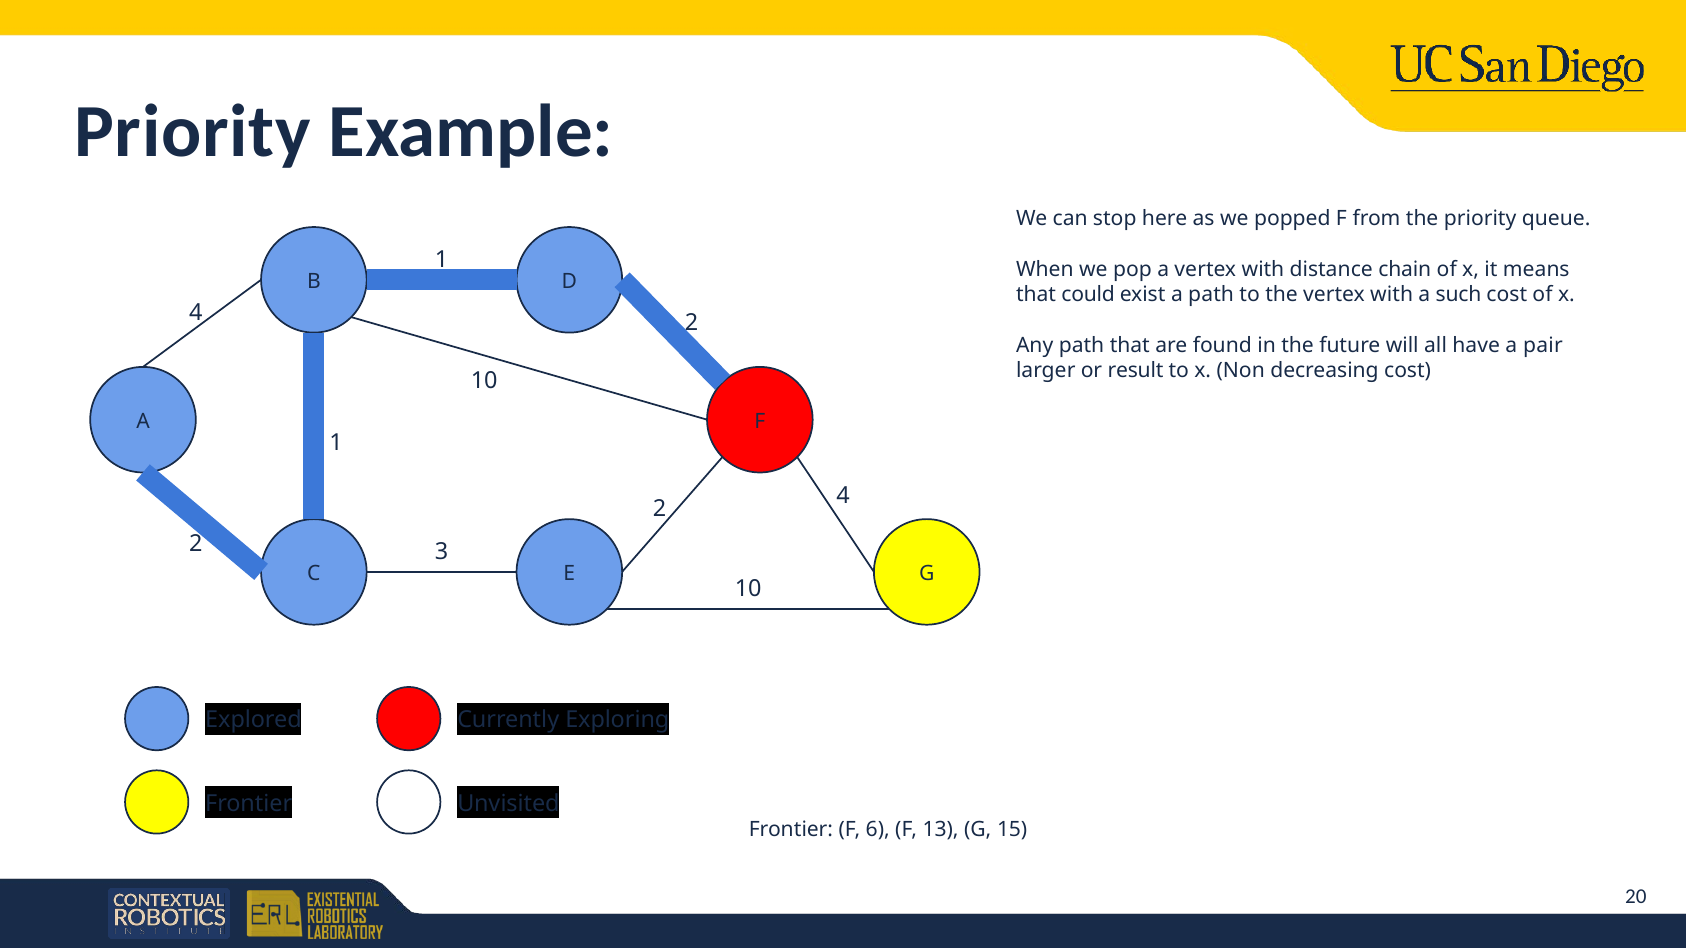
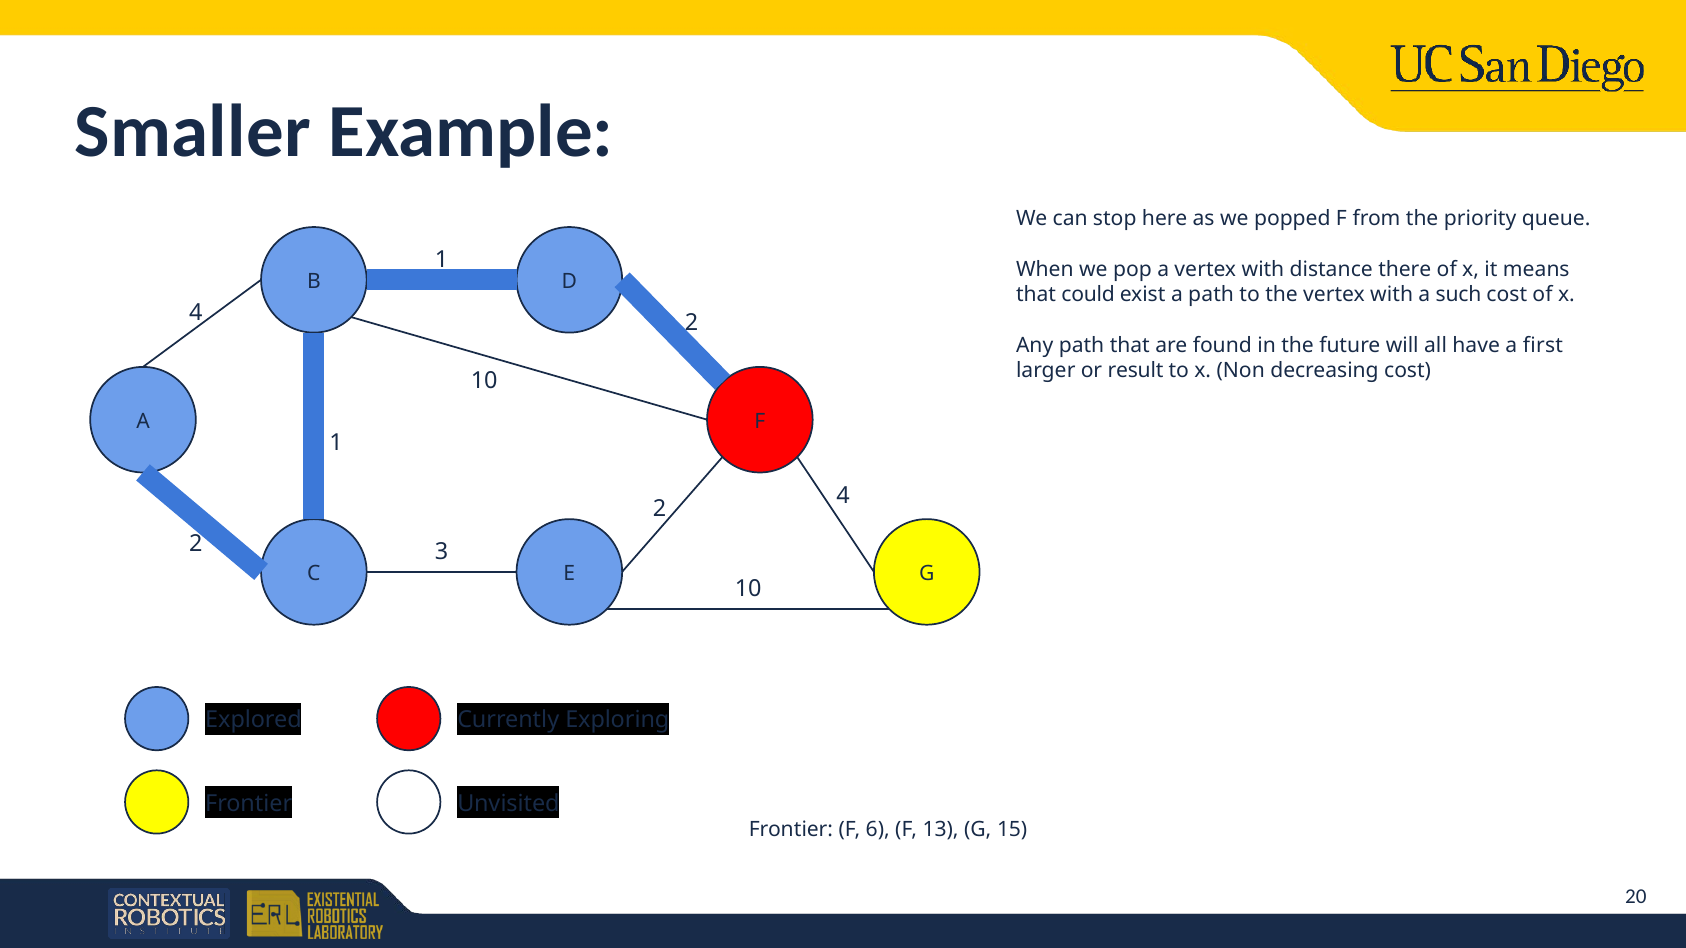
Priority: Priority -> Smaller (193, 132)
chain: chain -> there (1405, 269)
pair: pair -> first (1543, 345)
